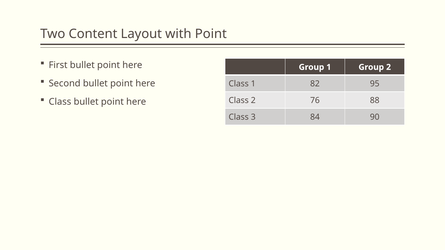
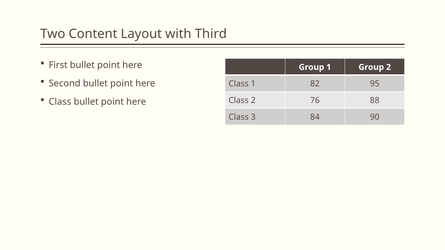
with Point: Point -> Third (211, 34)
